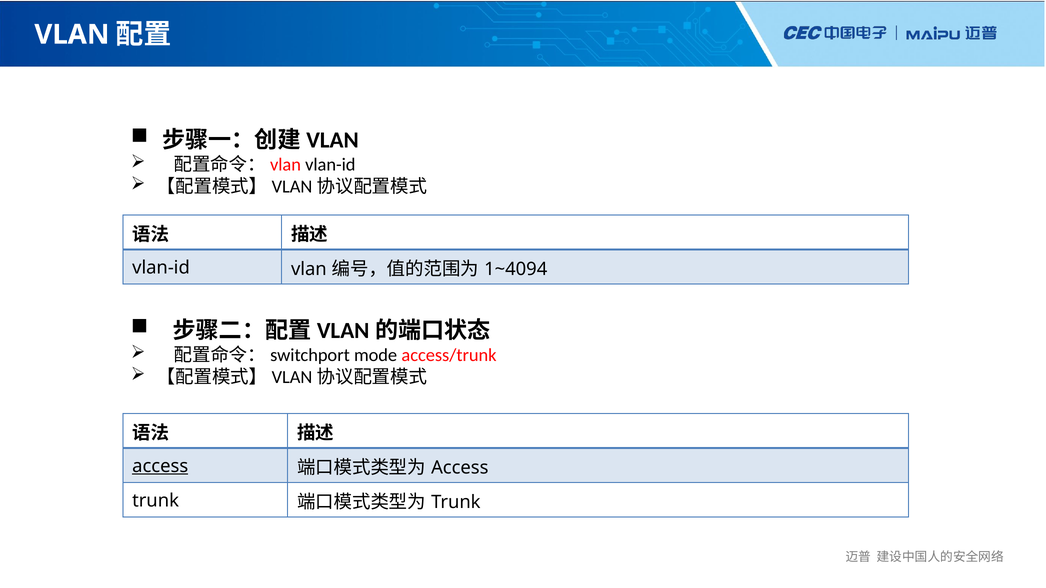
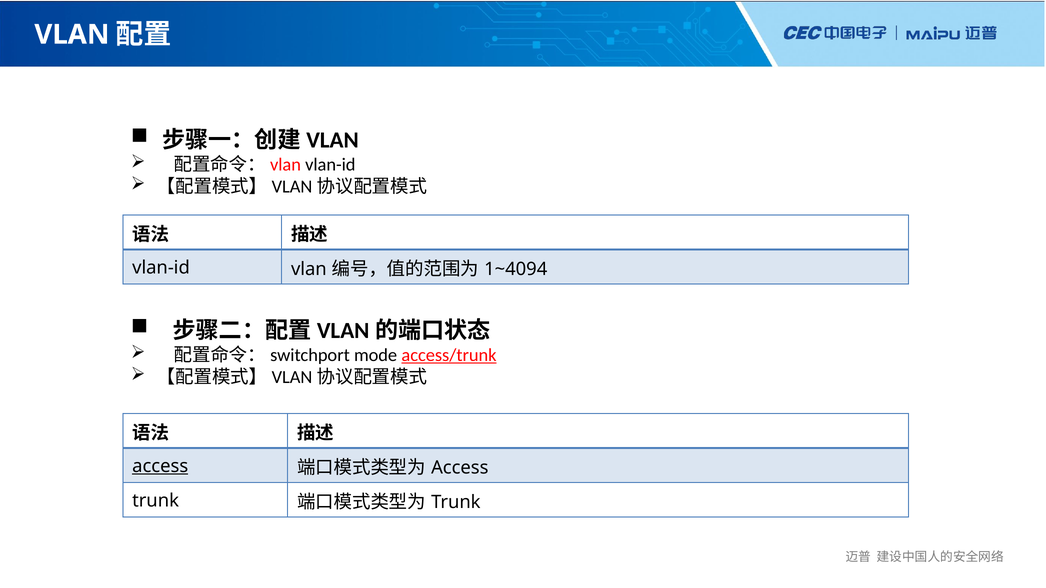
access/trunk underline: none -> present (449, 355)
